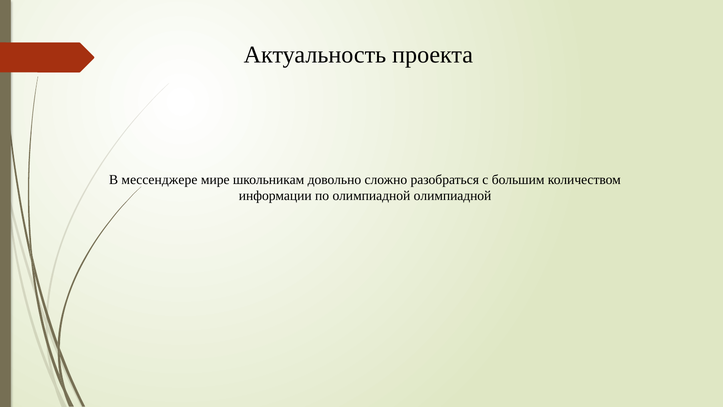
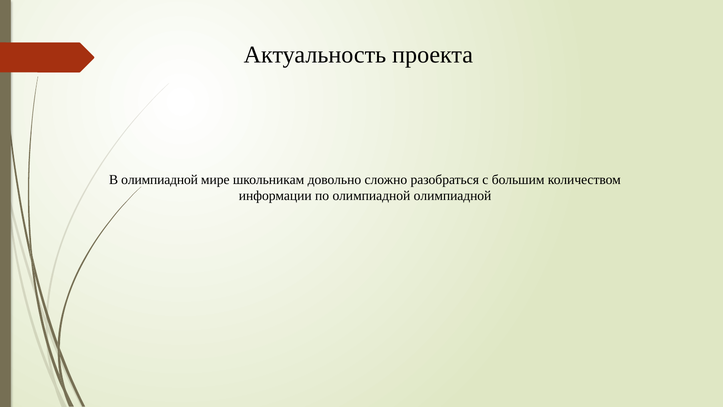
В мессенджере: мессенджере -> олимпиадной (160, 179)
